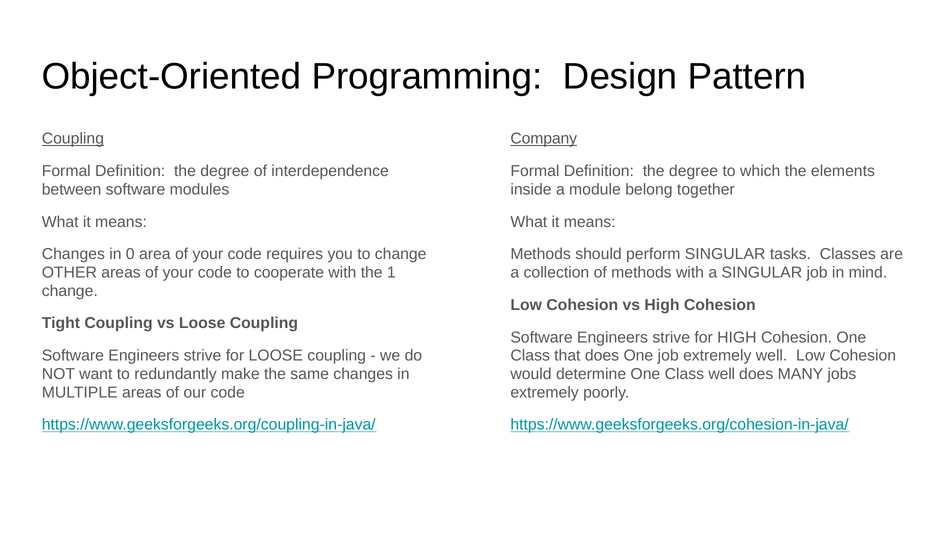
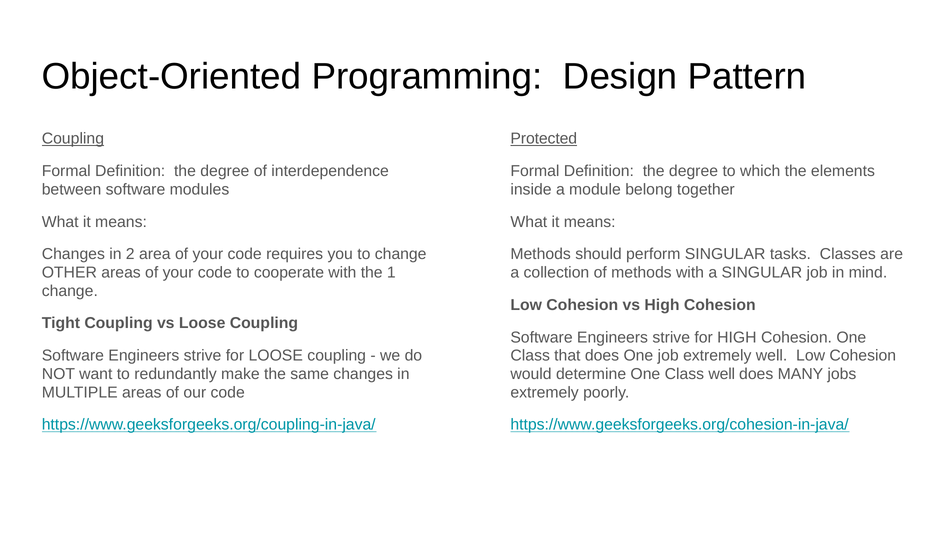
Company: Company -> Protected (544, 139)
0: 0 -> 2 (130, 254)
